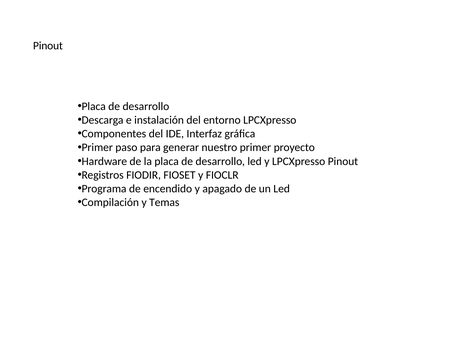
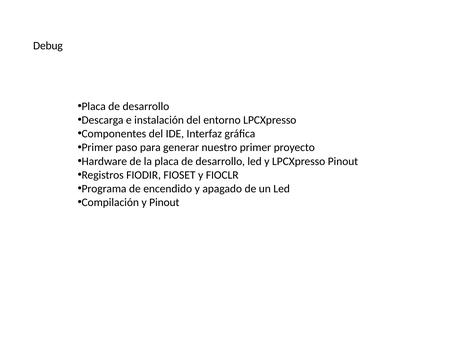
Pinout: Pinout -> Debug (48, 46)
y Temas: Temas -> Pinout (164, 202)
